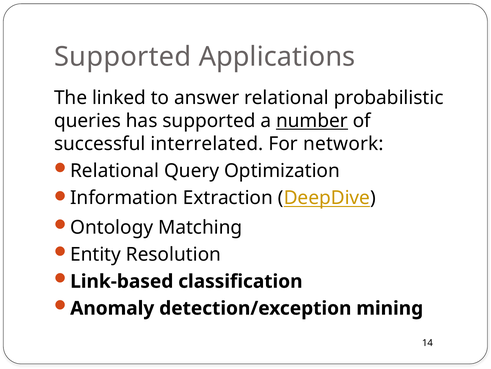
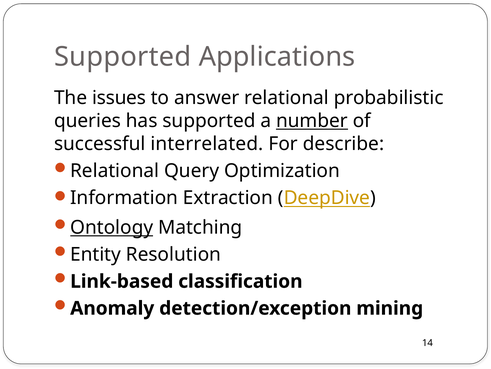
linked: linked -> issues (119, 98)
network: network -> describe (344, 144)
Ontology underline: none -> present (112, 227)
